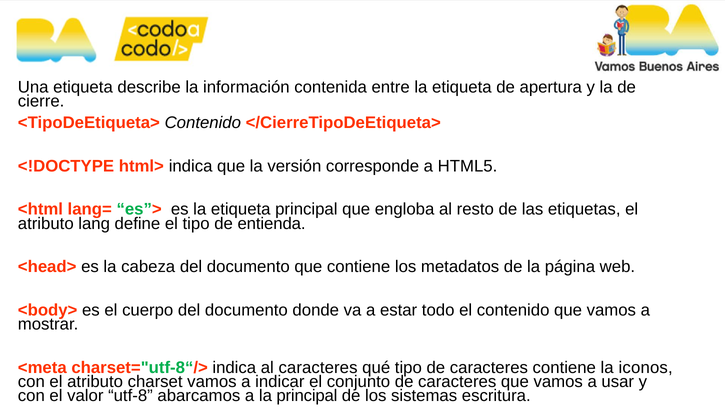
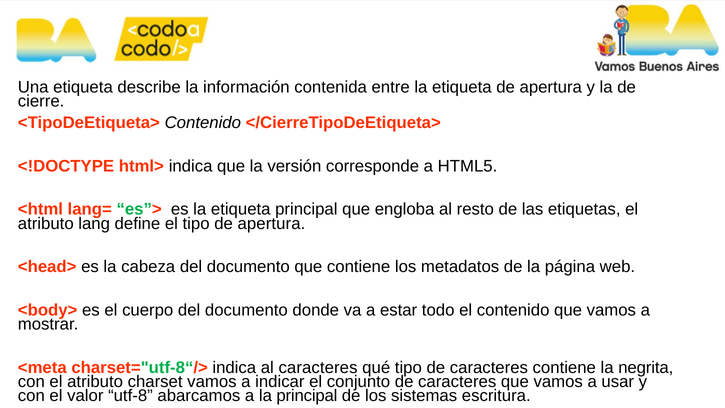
tipo de entienda: entienda -> apertura (271, 223)
iconos: iconos -> negrita (646, 367)
